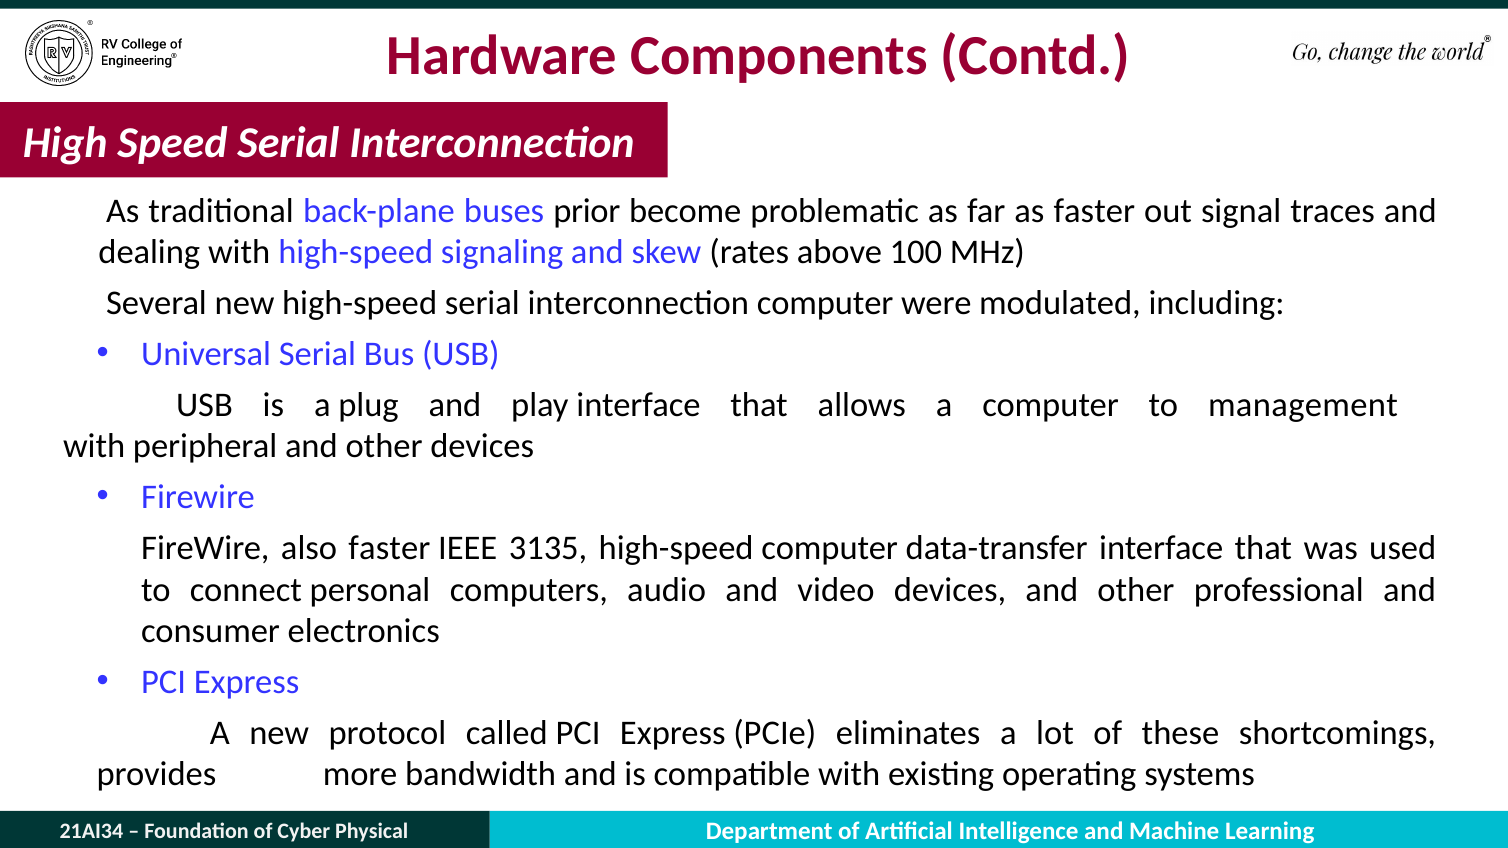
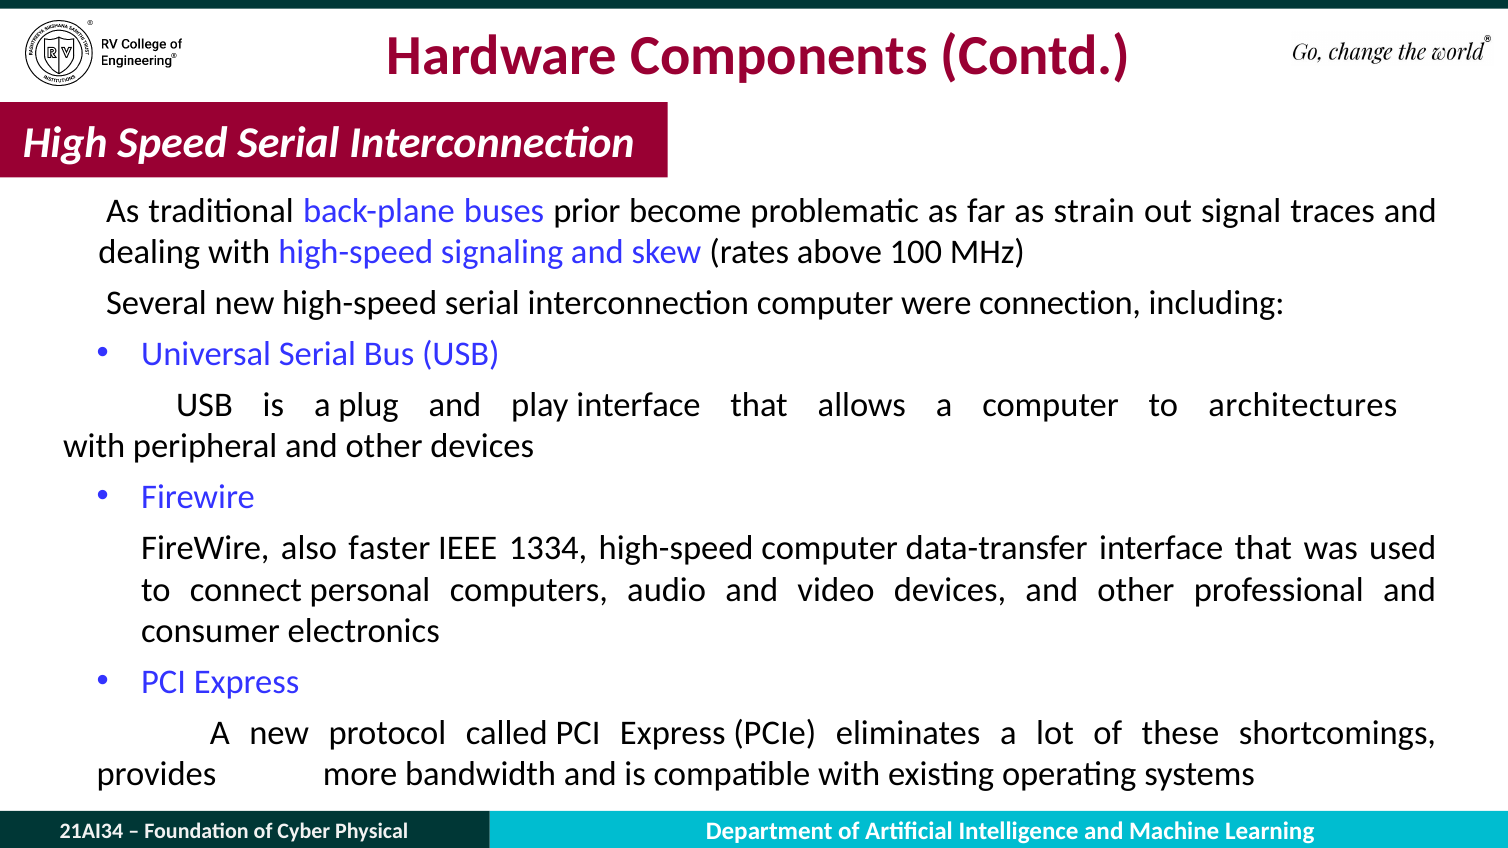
as faster: faster -> strain (1094, 211)
modulated: modulated -> connection (1060, 303)
management: management -> architectures (1303, 405)
3135: 3135 -> 1334 (548, 548)
